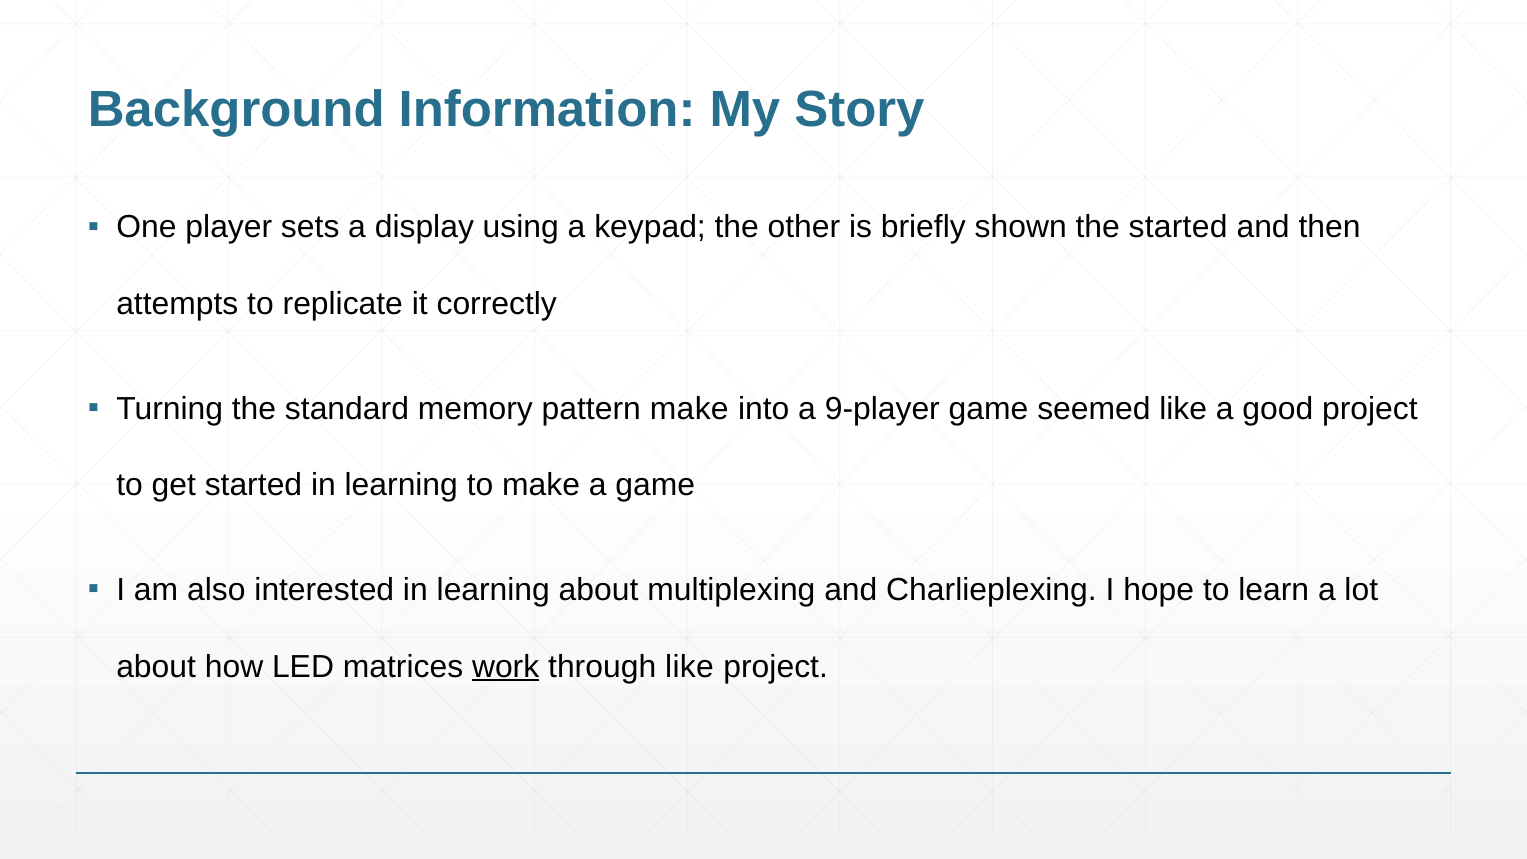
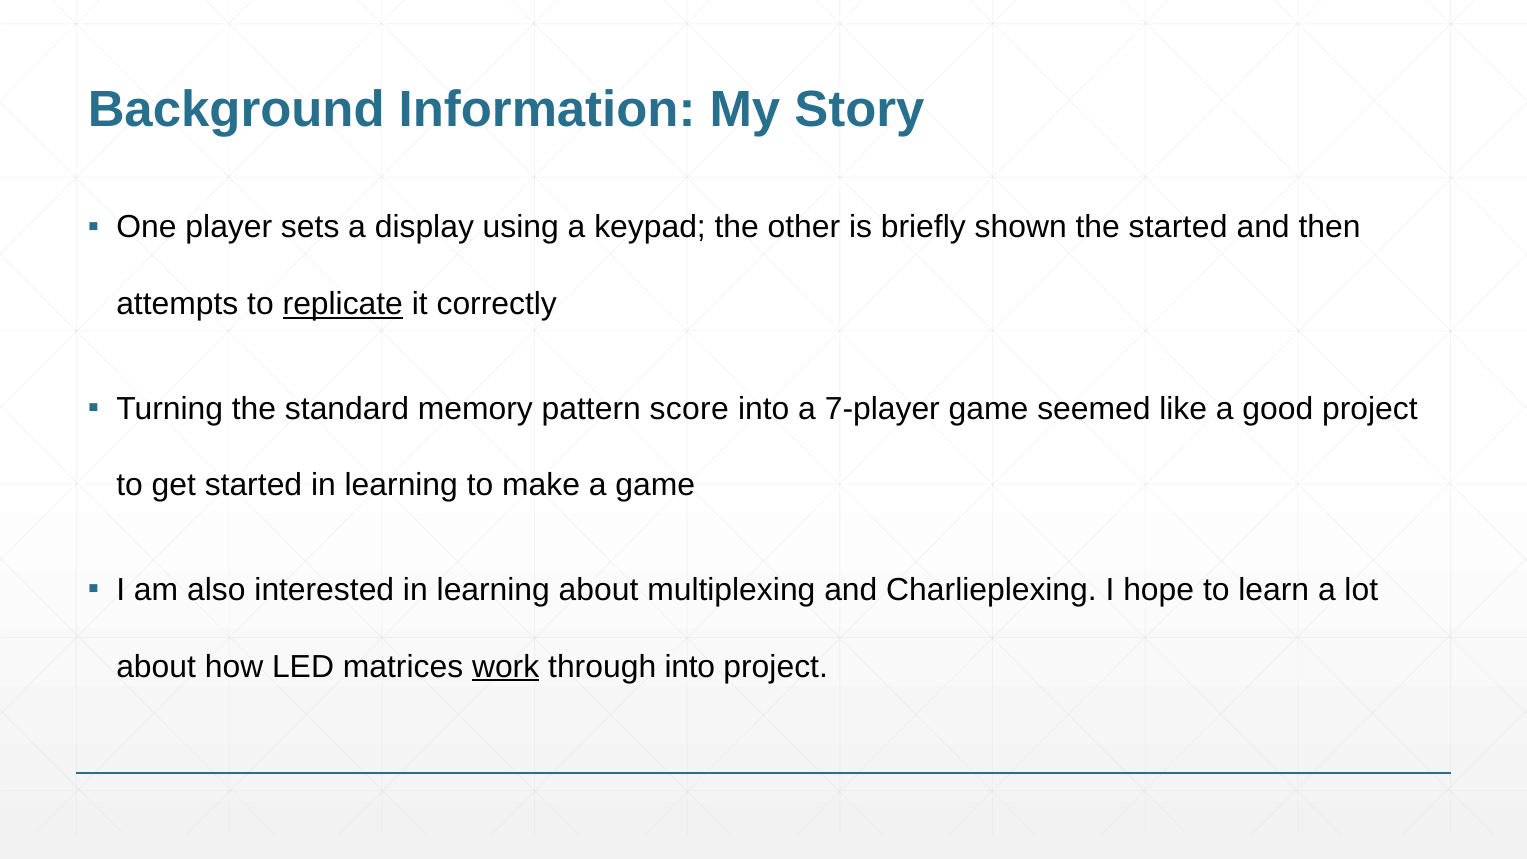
replicate underline: none -> present (343, 304)
pattern make: make -> score (689, 409)
9-player: 9-player -> 7-player (882, 409)
through like: like -> into (690, 667)
